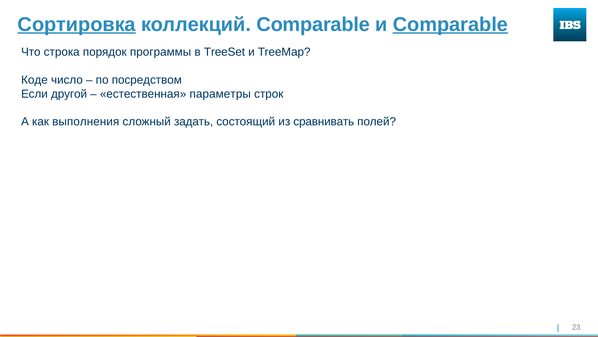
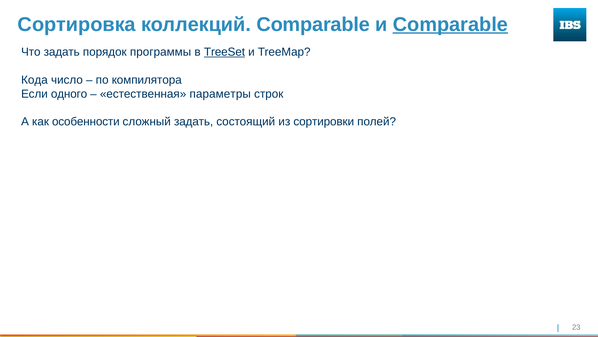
Сортировка underline: present -> none (77, 24)
Что строка: строка -> задать (62, 52)
TreeSet underline: none -> present (224, 52)
Коде: Коде -> Кода (34, 80)
посредством: посредством -> компилятора (147, 80)
другой: другой -> одного (69, 94)
выполнения: выполнения -> особенности (86, 122)
сравнивать: сравнивать -> сортировки (324, 122)
